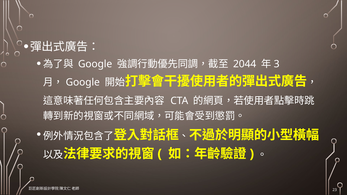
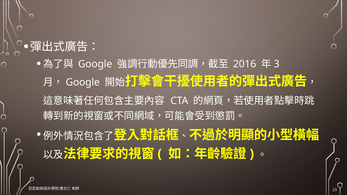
2044: 2044 -> 2016 (245, 64)
